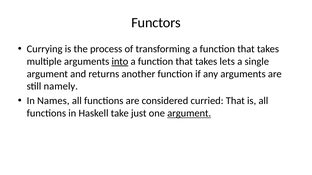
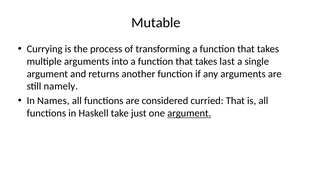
Functors: Functors -> Mutable (156, 23)
into underline: present -> none (120, 62)
lets: lets -> last (227, 62)
